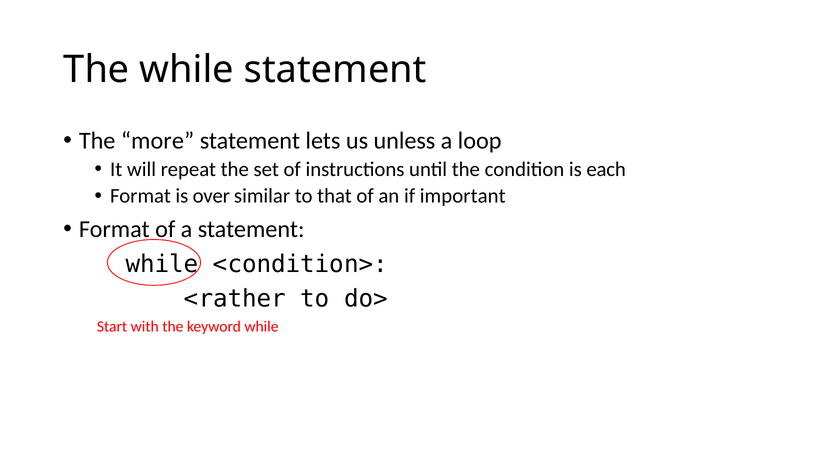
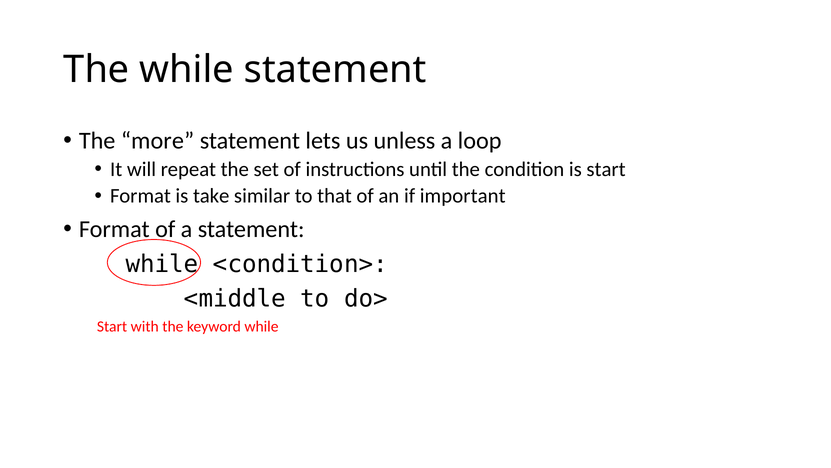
is each: each -> start (606, 169)
over: over -> take (211, 196)
<rather: <rather -> <middle (235, 299)
